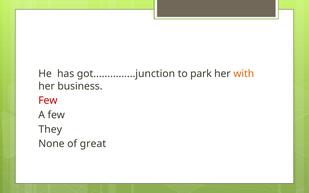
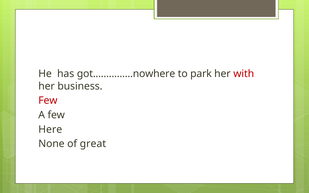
got...............junction: got...............junction -> got...............nowhere (126, 74)
with colour: orange -> red (244, 74)
They: They -> Here (50, 129)
